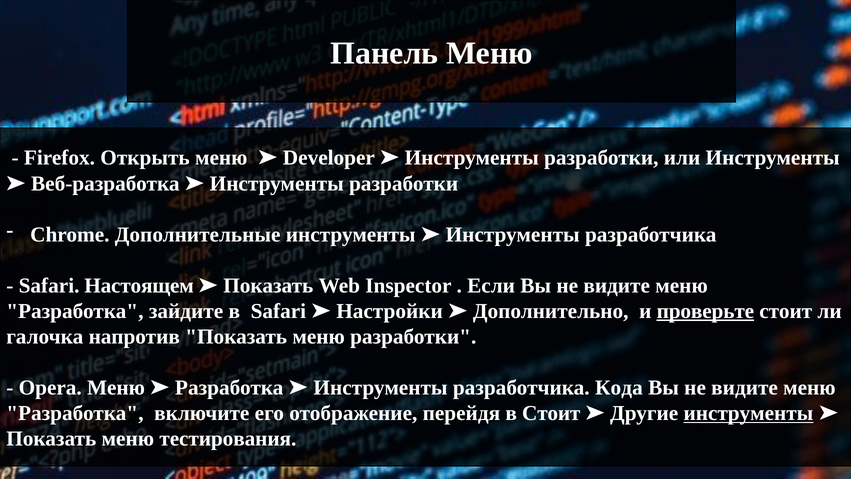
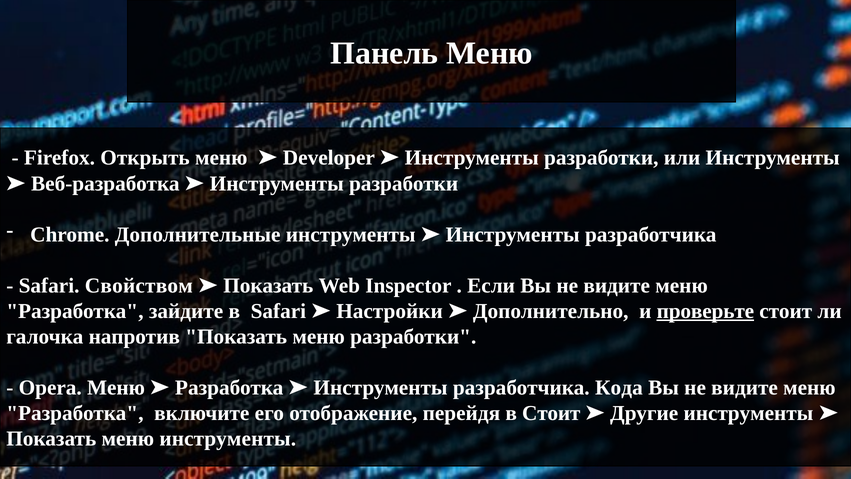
Настоящем: Настоящем -> Свойством (139, 285)
инструменты underline: present -> none (748, 413)
меню тестирования: тестирования -> инструменты (228, 439)
